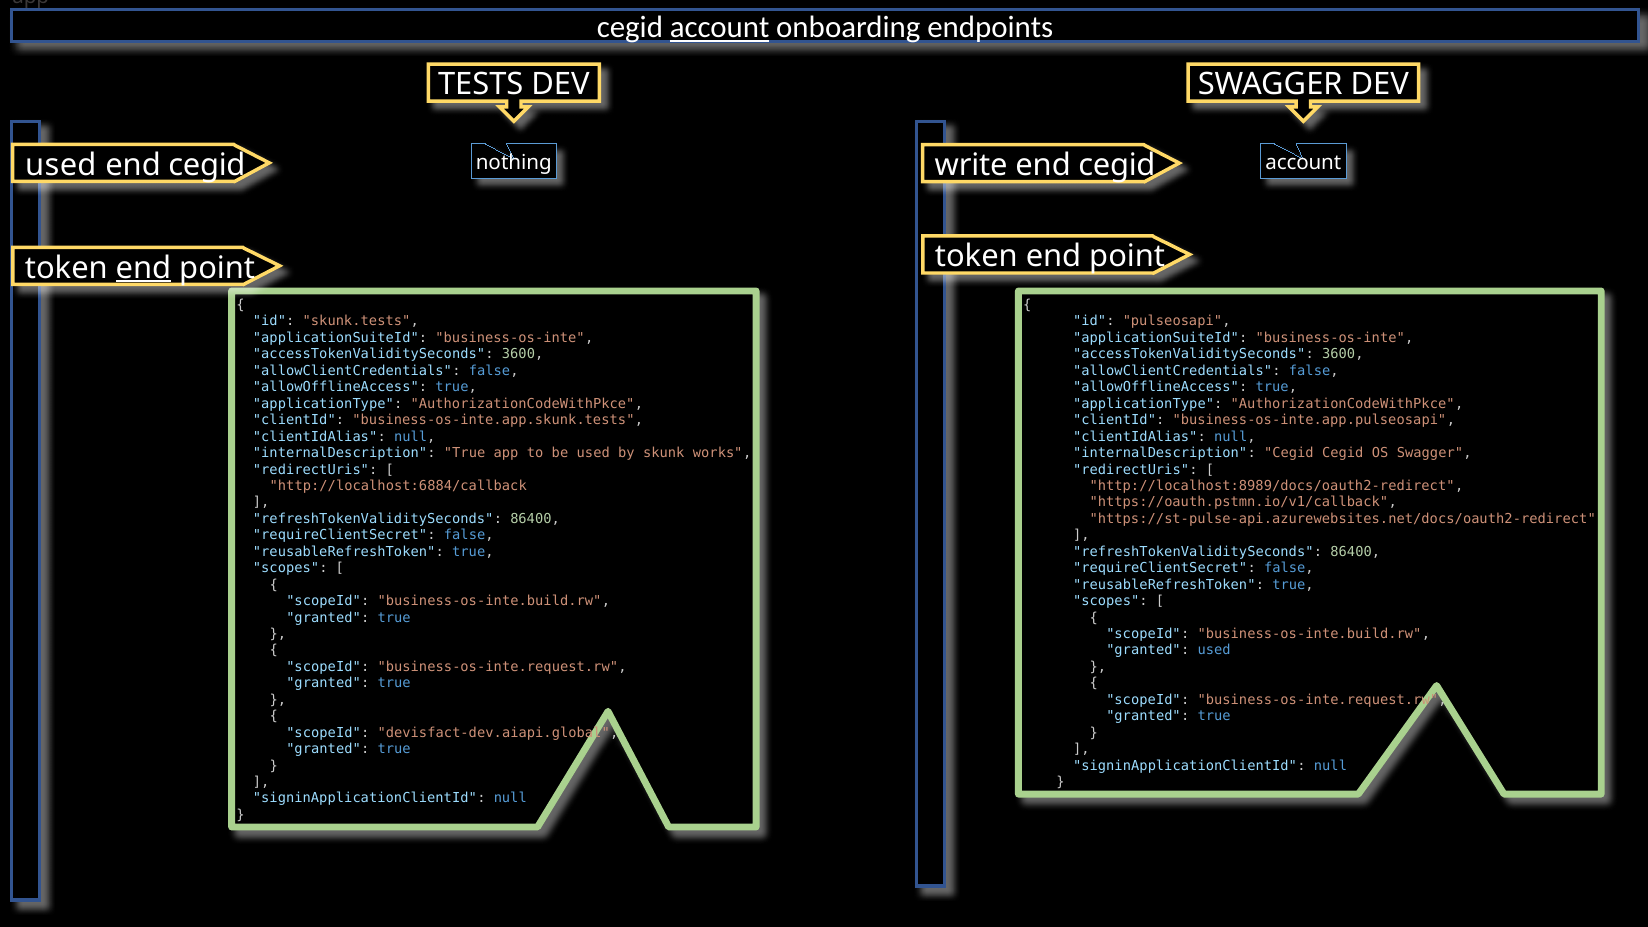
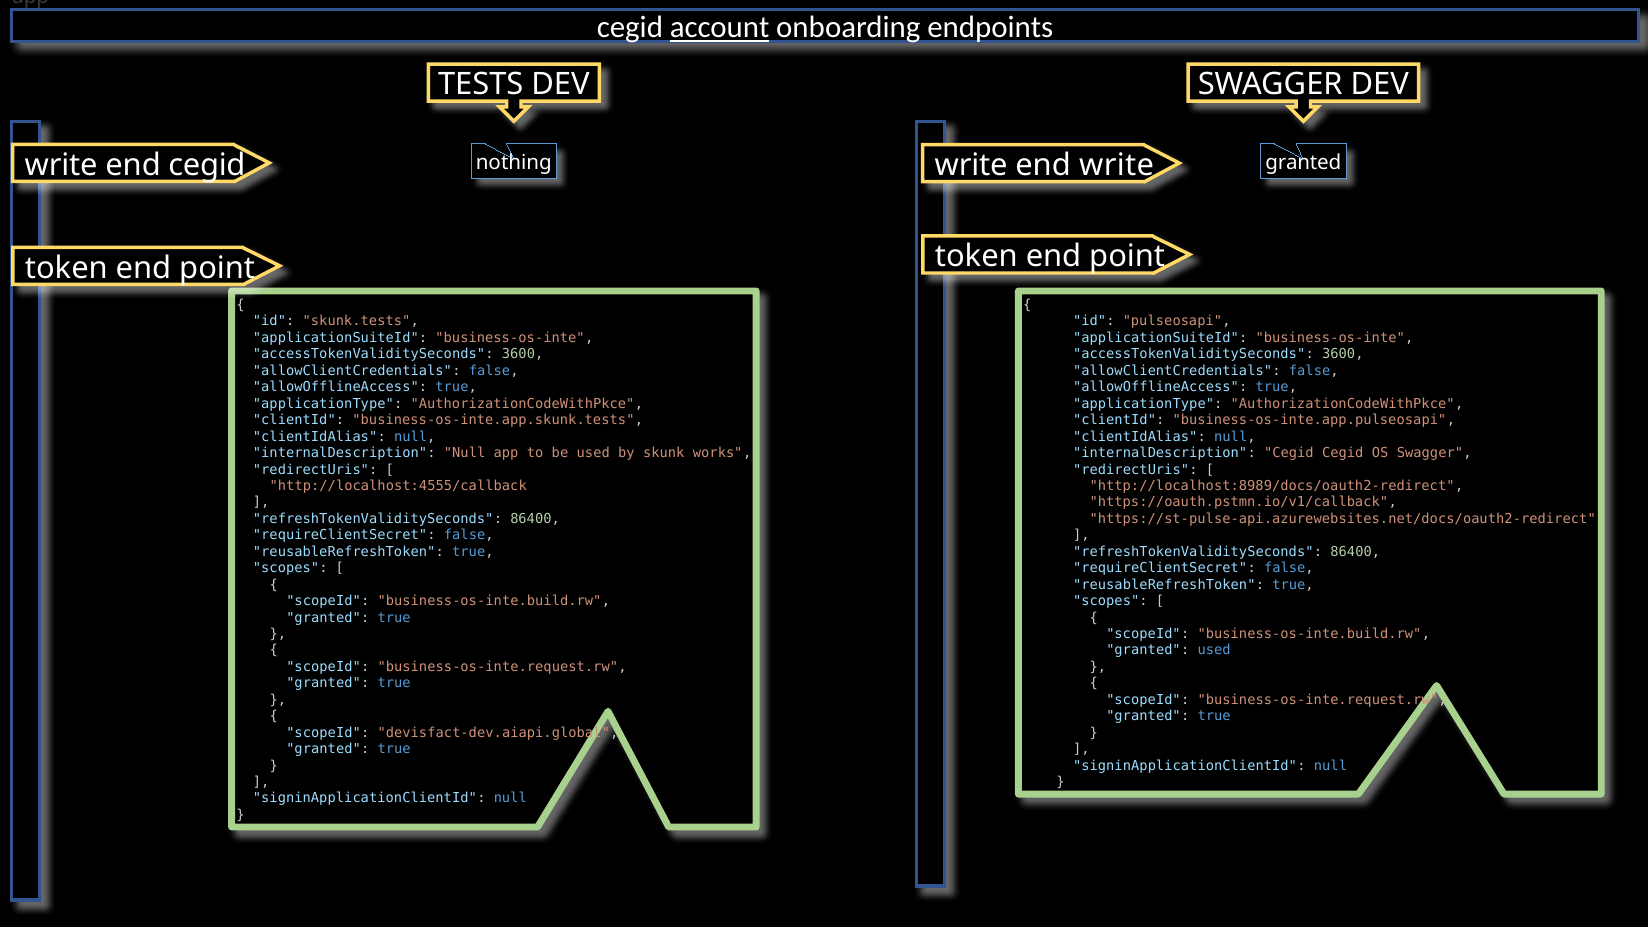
used: used -> write (61, 165)
cegid: cegid -> write (1117, 165)
nothing account: account -> granted (1303, 163)
end underline: present -> none (143, 268)
internalDescription True: True -> Null (465, 453)
http://localhost:6884/callback: http://localhost:6884/callback -> http://localhost:4555/callback (398, 486)
